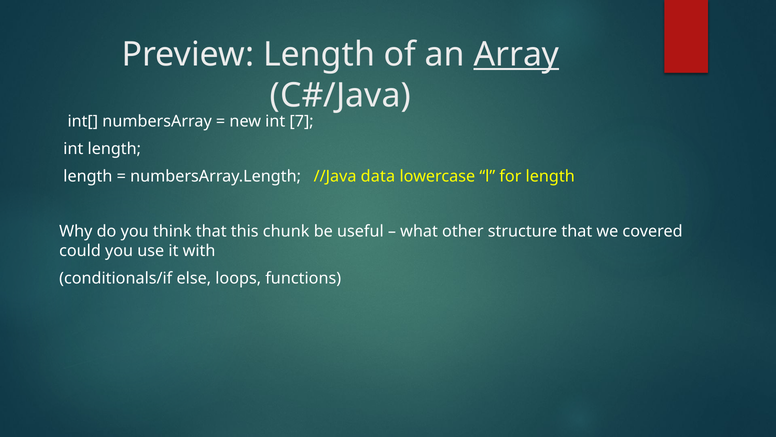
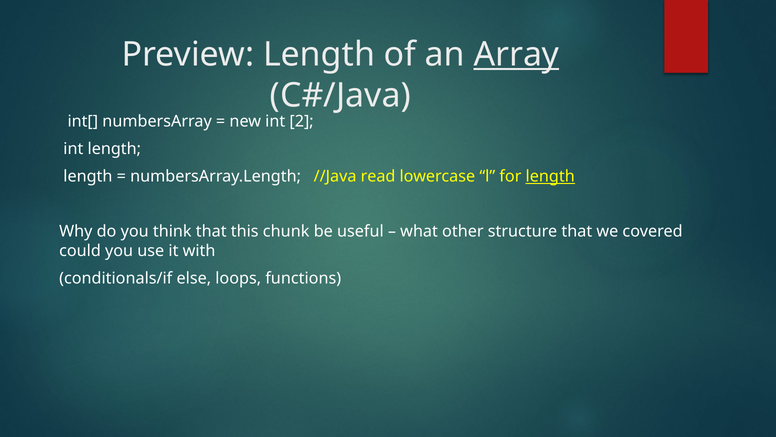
7: 7 -> 2 (302, 121)
data: data -> read (378, 176)
length underline: none -> present (550, 176)
